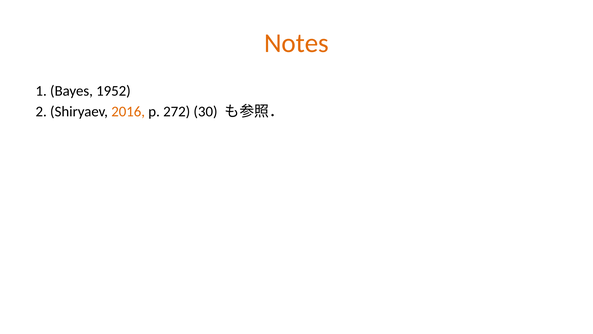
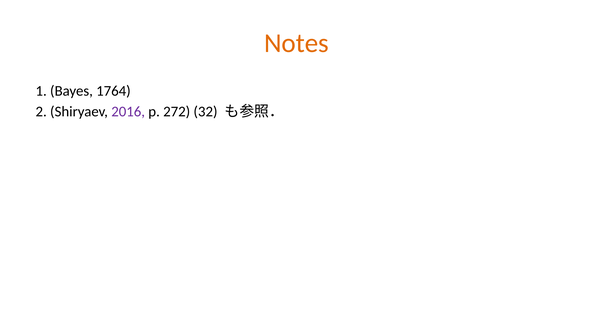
1952: 1952 -> 1764 (113, 91)
2016 colour: orange -> purple (128, 111)
30: 30 -> 32 (206, 111)
